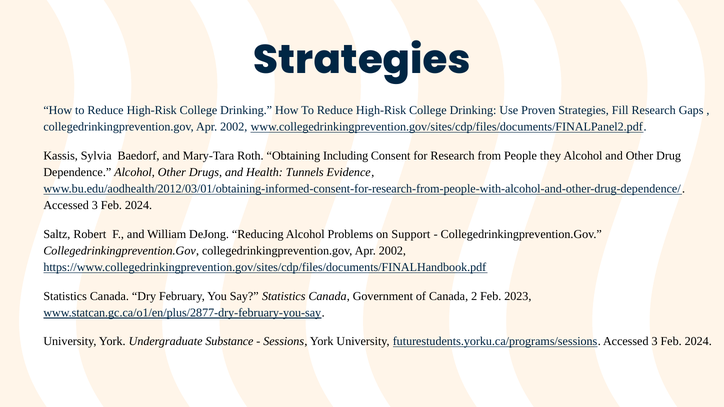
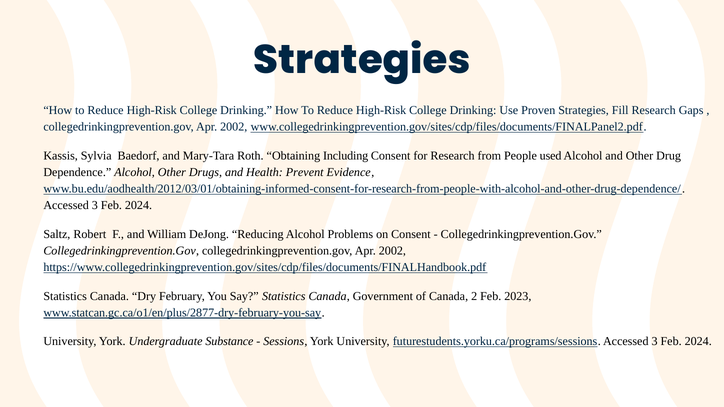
they: they -> used (551, 156)
Tunnels: Tunnels -> Prevent (305, 172)
on Support: Support -> Consent (411, 234)
